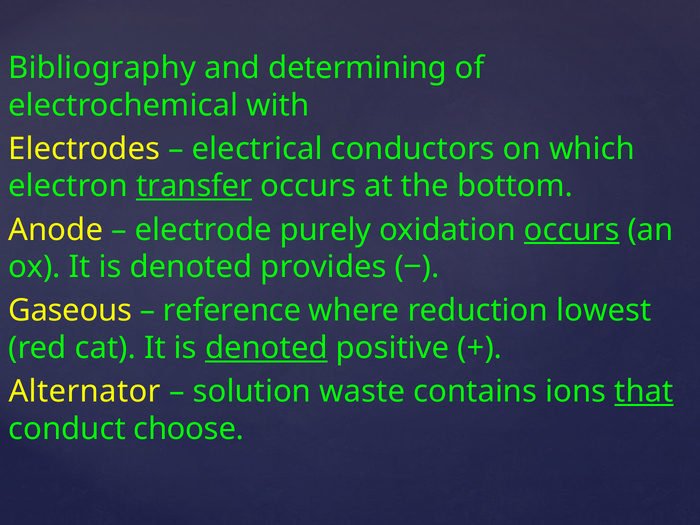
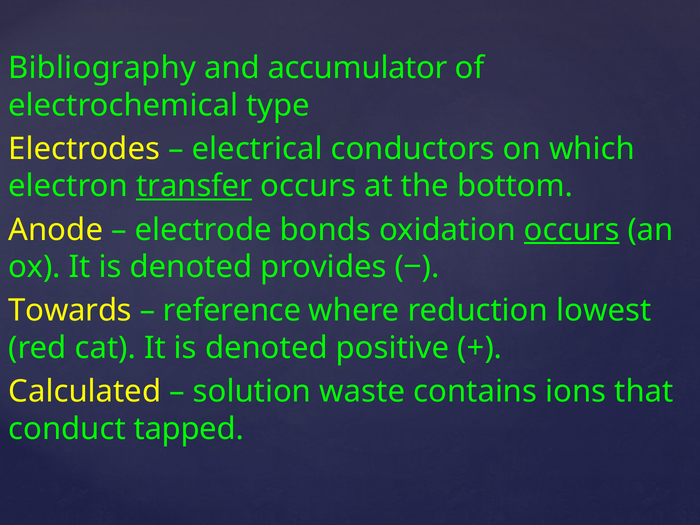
determining: determining -> accumulator (358, 68)
with: with -> type (278, 105)
purely: purely -> bonds (325, 230)
Gaseous: Gaseous -> Towards (70, 311)
denoted underline: present -> none (266, 348)
Alternator: Alternator -> Calculated (85, 392)
that underline: present -> none (644, 392)
choose: choose -> tapped (189, 429)
